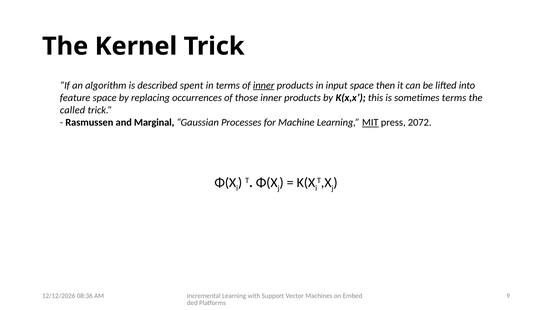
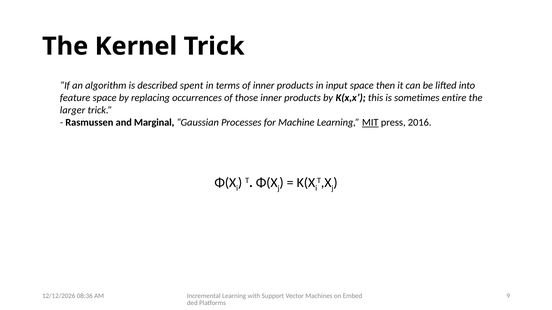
inner underline: present -> none (264, 85)
sometimes terms: terms -> entire (454, 98)
called: called -> larger (73, 110)
2072: 2072 -> 2016 (420, 123)
